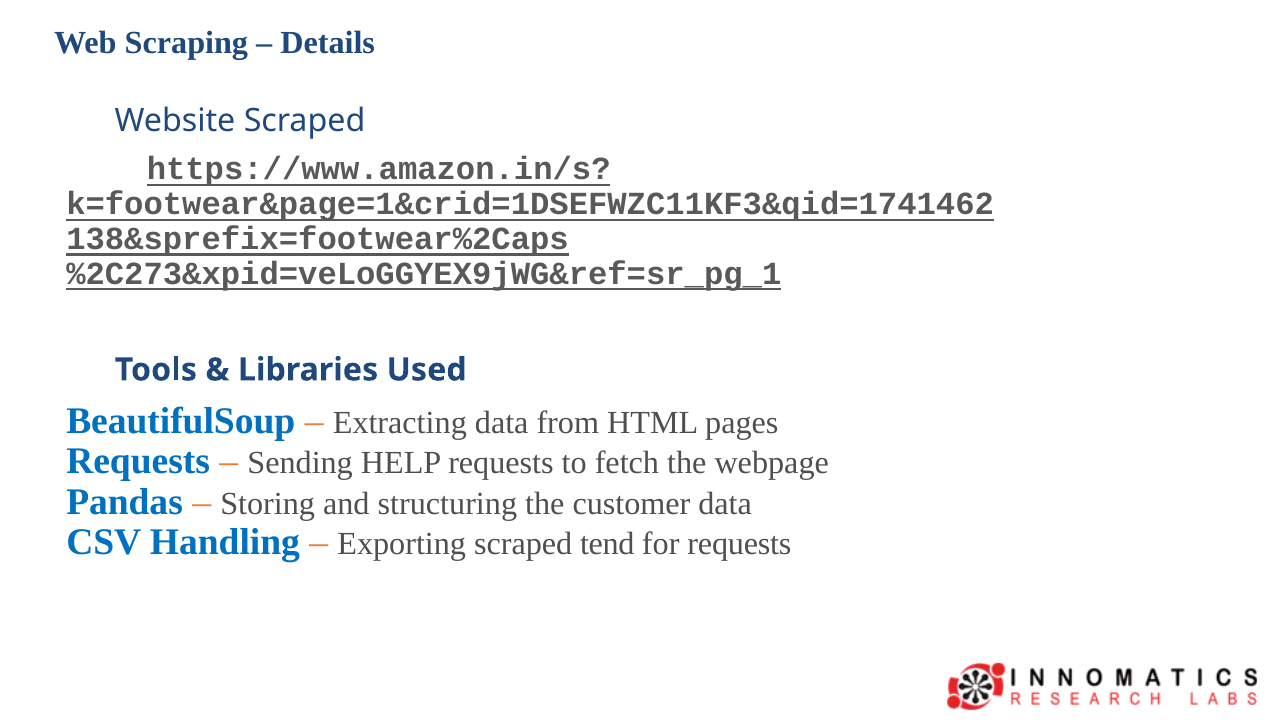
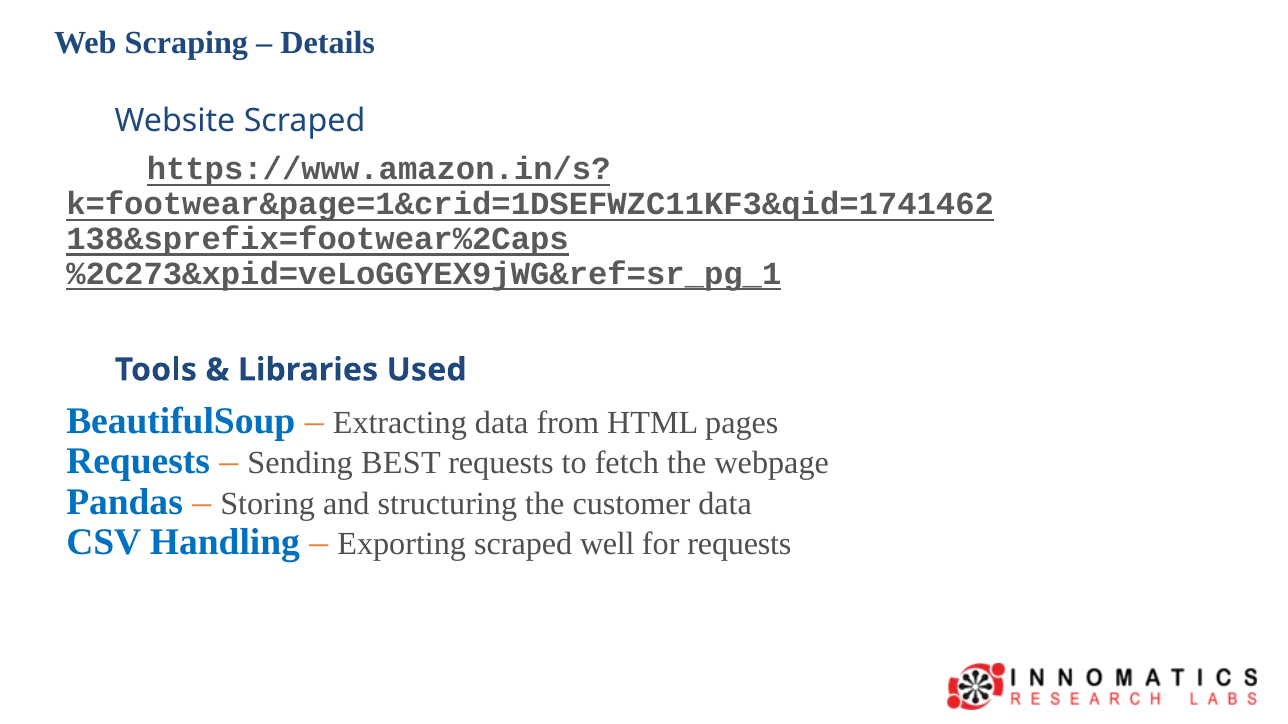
HELP: HELP -> BEST (401, 464)
tend: tend -> well (607, 545)
